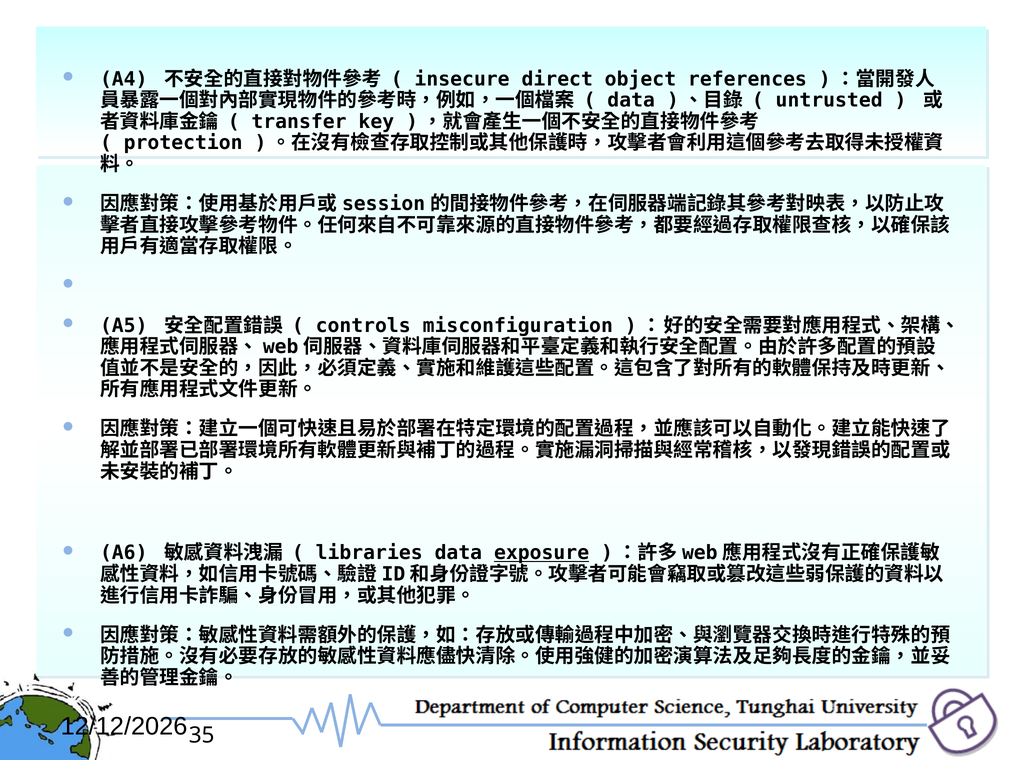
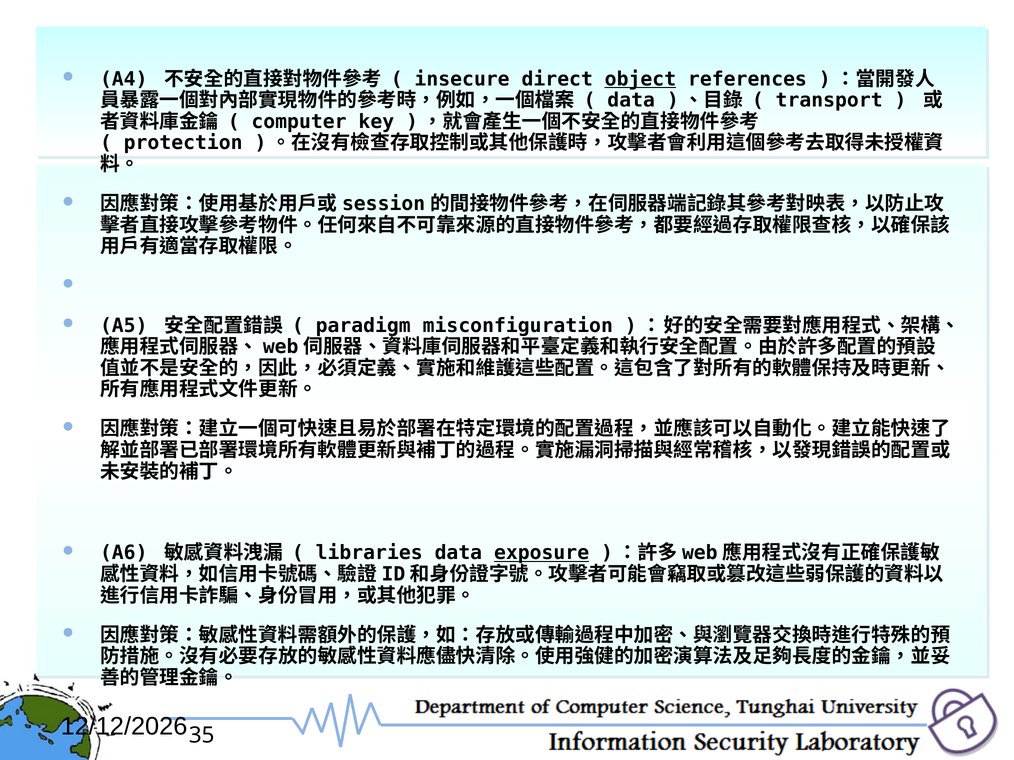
object underline: none -> present (640, 79)
untrusted: untrusted -> transport (829, 100)
transfer: transfer -> computer (299, 122)
controls: controls -> paradigm (363, 326)
